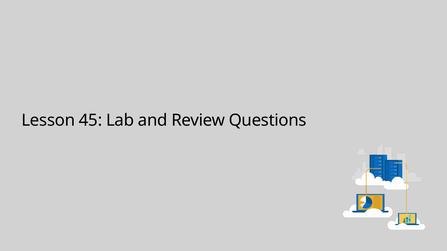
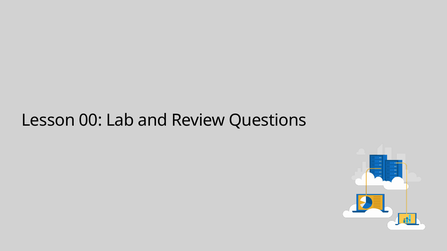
45: 45 -> 00 (91, 120)
